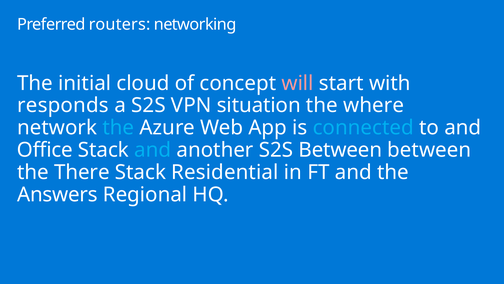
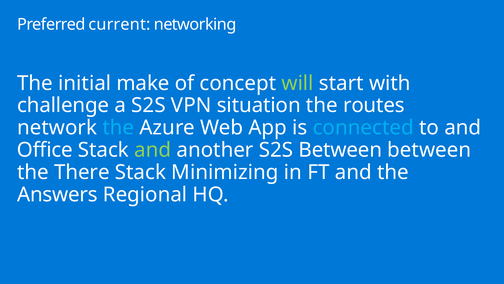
routers: routers -> current (120, 24)
cloud: cloud -> make (143, 83)
will colour: pink -> light green (298, 83)
responds: responds -> challenge (63, 105)
where: where -> routes (374, 105)
and colour: light blue -> light green (153, 150)
Residential: Residential -> Minimizing (225, 172)
